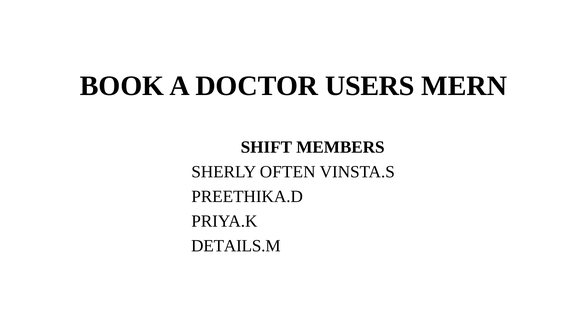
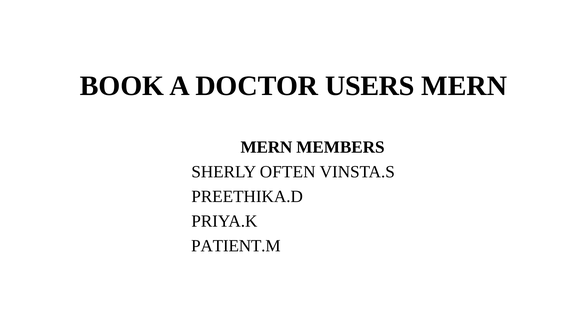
SHIFT: SHIFT -> MERN (266, 147)
DETAILS.M: DETAILS.M -> PATIENT.M (236, 246)
